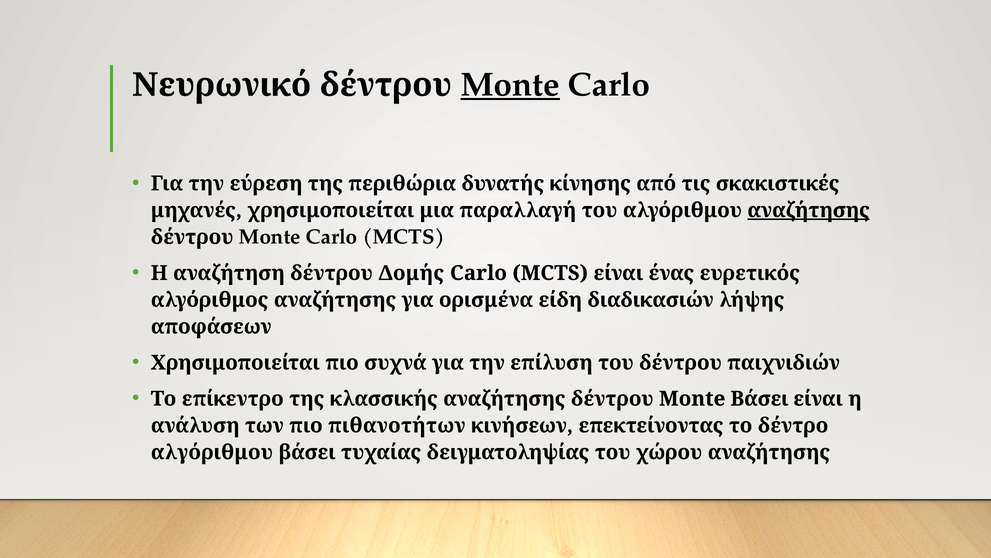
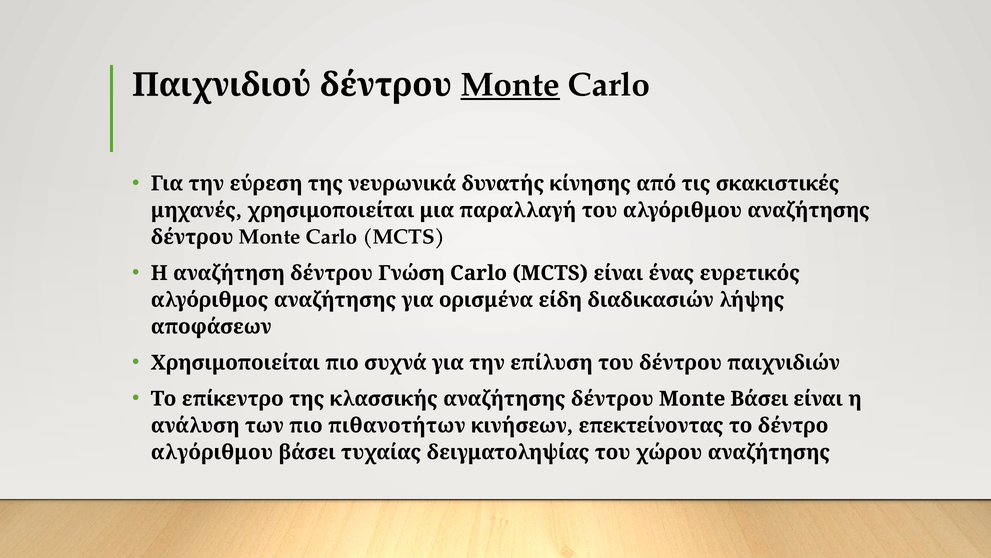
Νευρωνικό: Νευρωνικό -> Παιχνιδιού (222, 85)
περιθώρια: περιθώρια -> νευρωνικά (402, 183)
αναζήτησης underline: present -> none (809, 210)
Δομής: Δομής -> Γνώση (411, 273)
